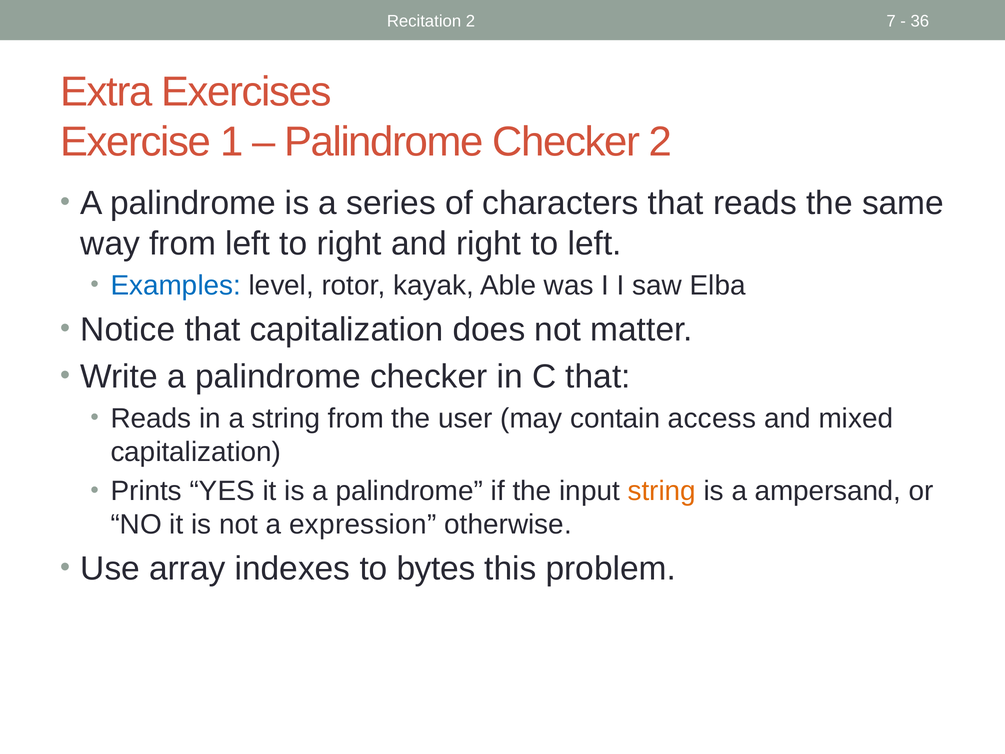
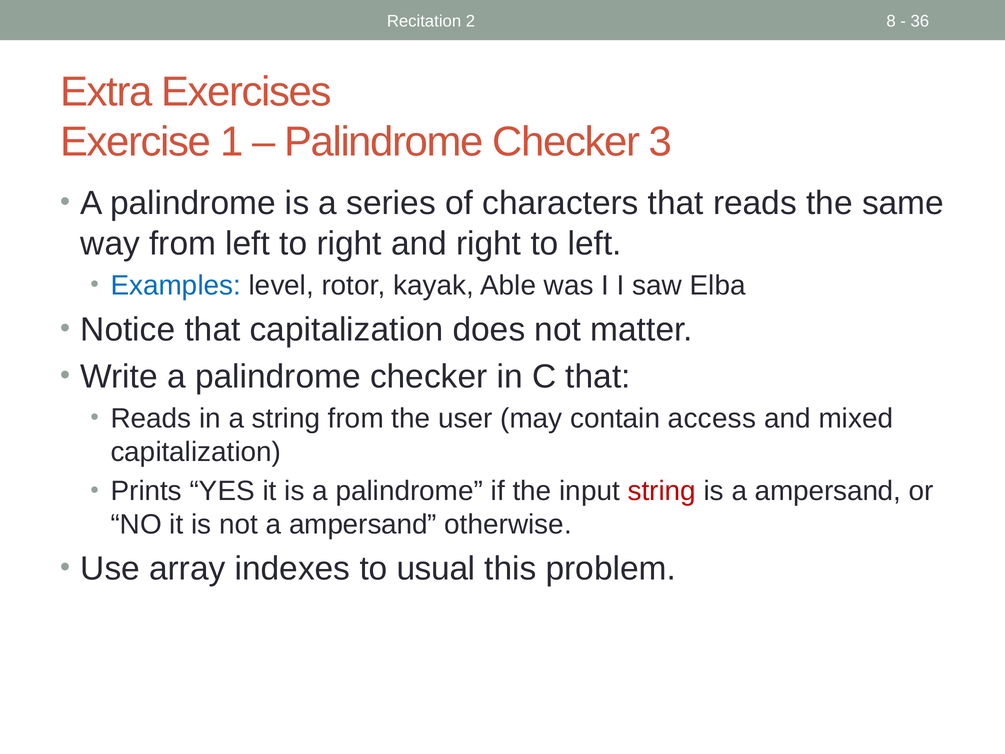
7: 7 -> 8 (891, 21)
Checker 2: 2 -> 3 (661, 142)
string colour: orange -> red (662, 491)
not a expression: expression -> ampersand (363, 525)
bytes: bytes -> usual (436, 569)
